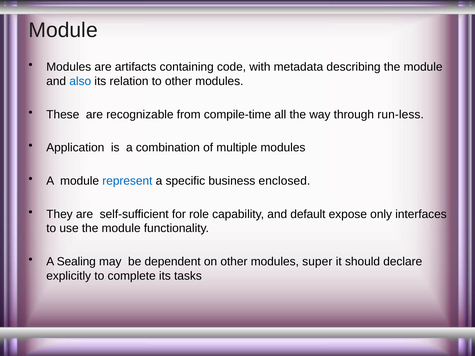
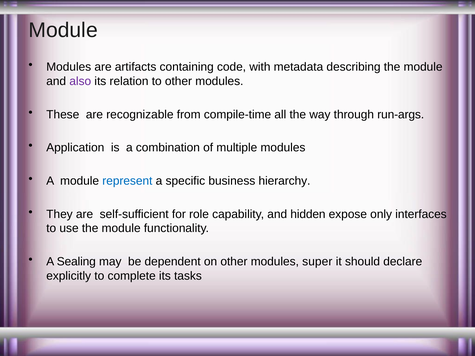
also colour: blue -> purple (80, 81)
run-less: run-less -> run-args (401, 115)
enclosed: enclosed -> hierarchy (284, 181)
default: default -> hidden (308, 214)
